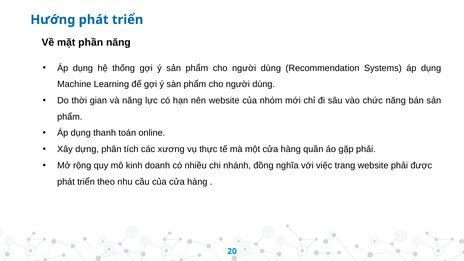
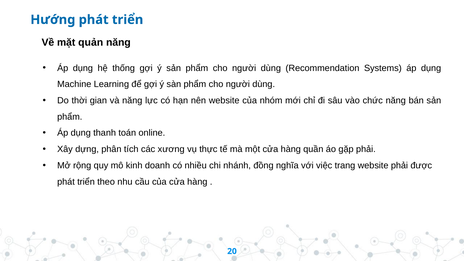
phần: phần -> quản (91, 42)
